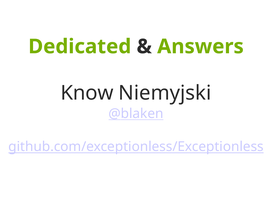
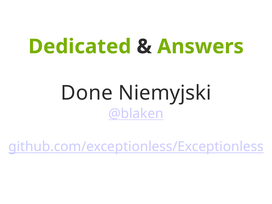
Know: Know -> Done (87, 93)
